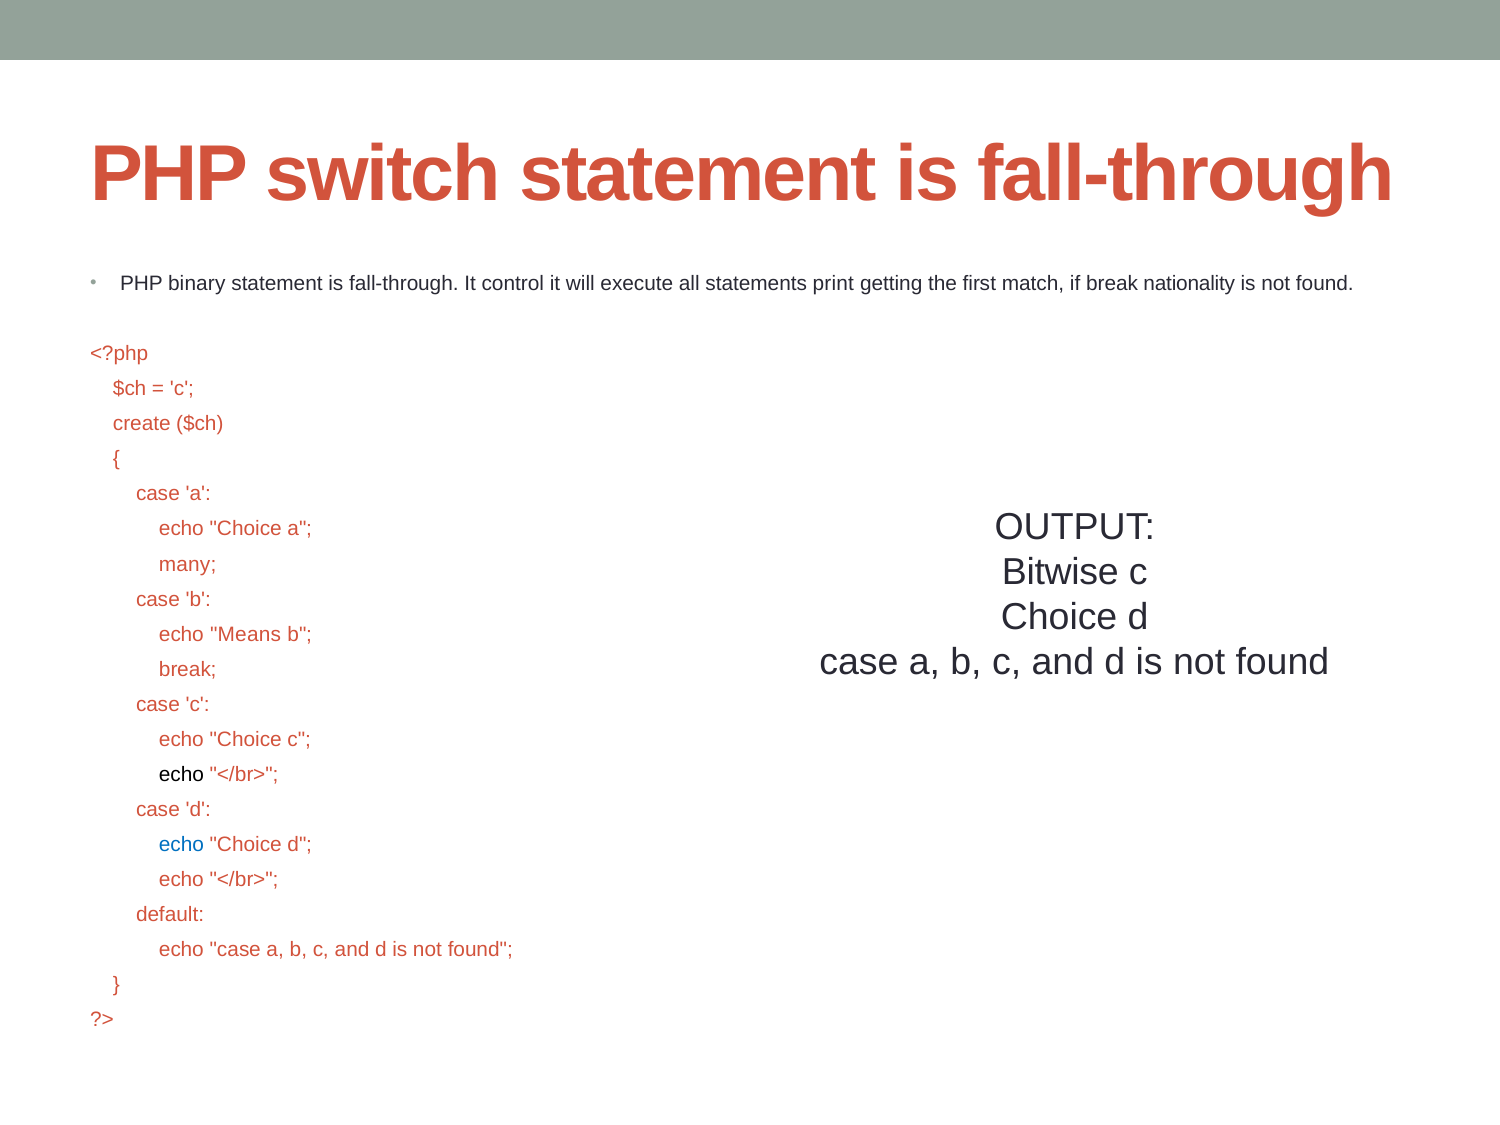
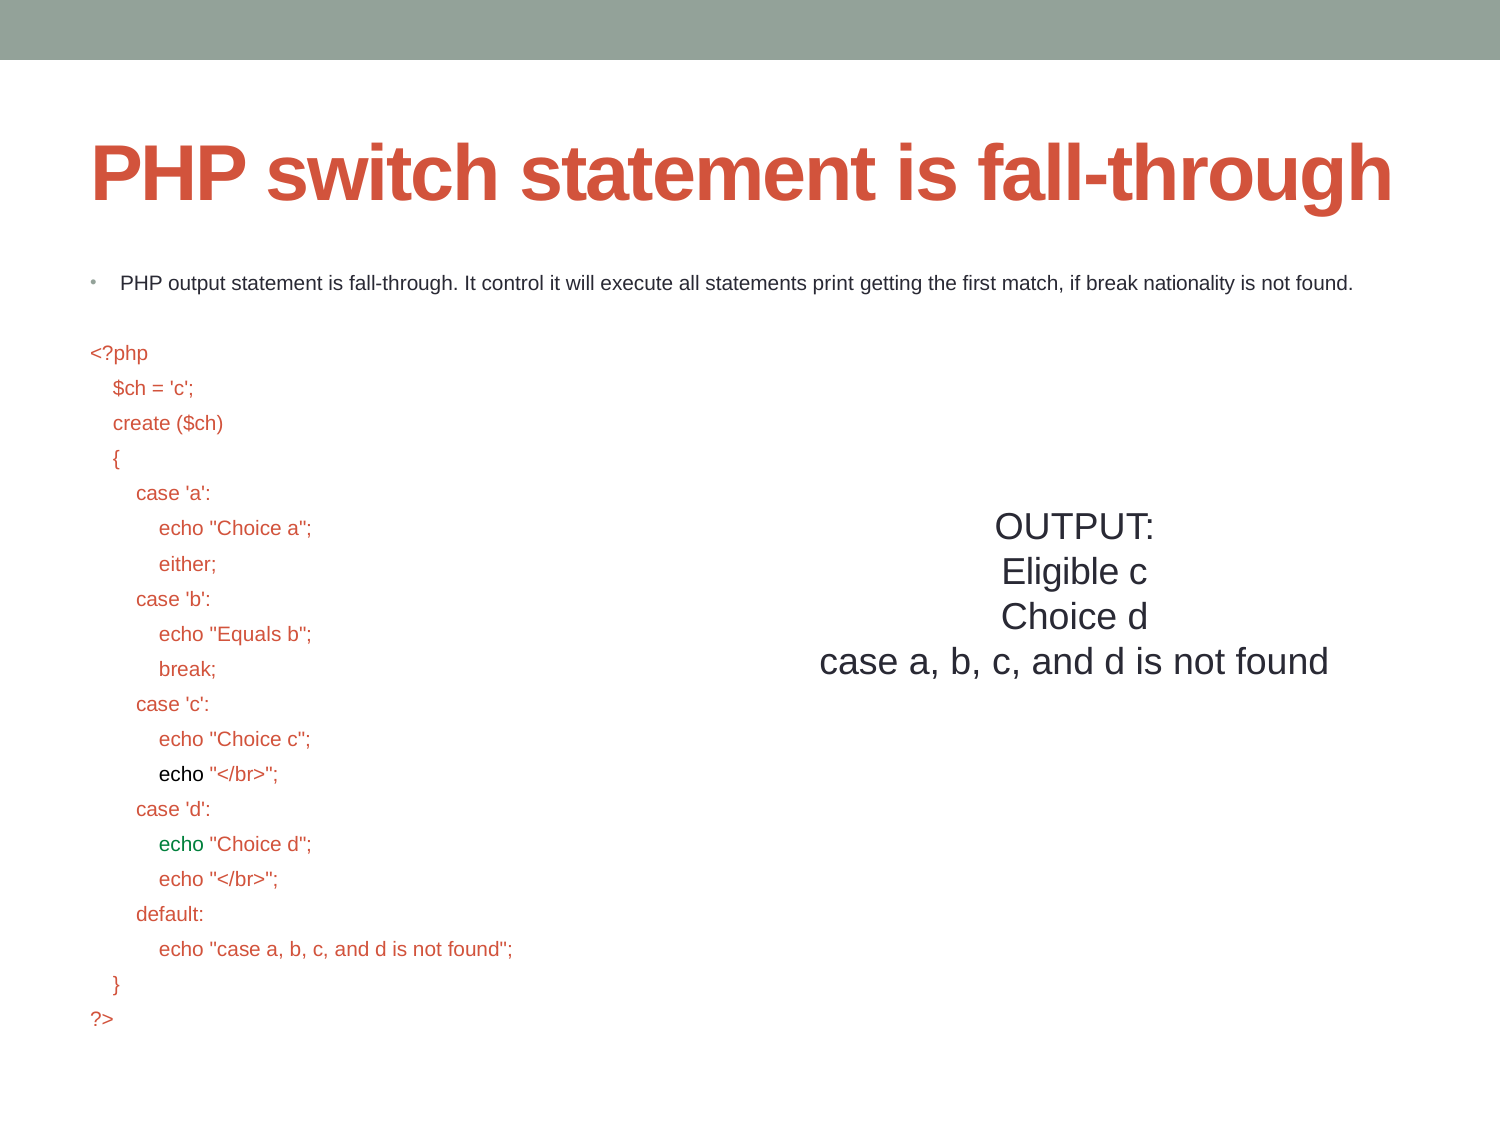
PHP binary: binary -> output (197, 284)
many: many -> either (188, 564)
Bitwise: Bitwise -> Eligible (1060, 572)
Means: Means -> Equals (246, 634)
echo colour: blue -> green (181, 844)
